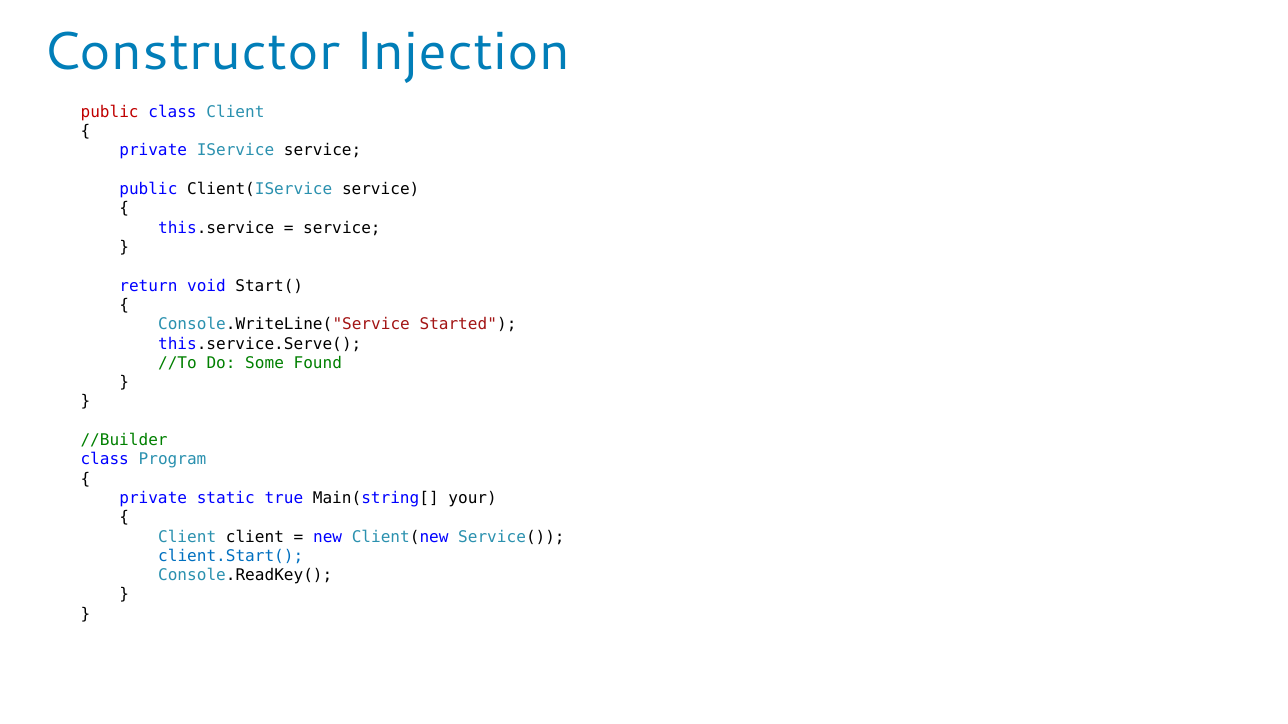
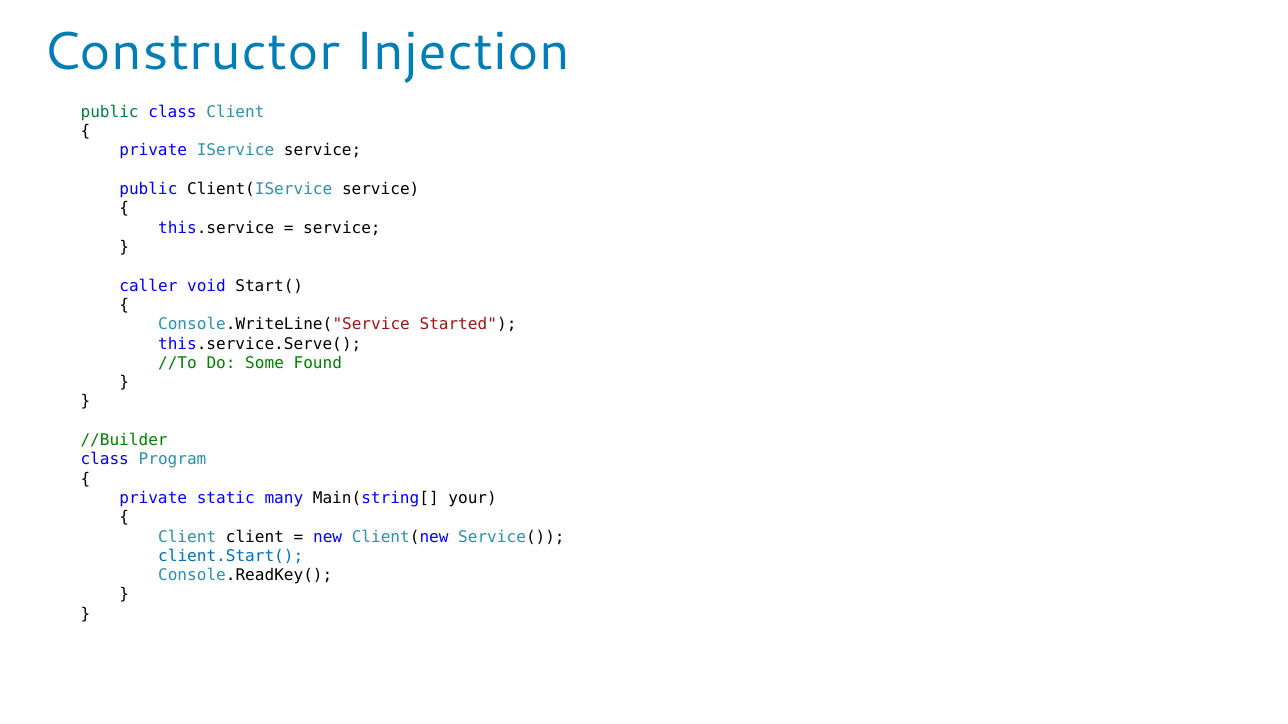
public colour: red -> green (110, 112)
return: return -> caller (148, 286)
true: true -> many (284, 498)
